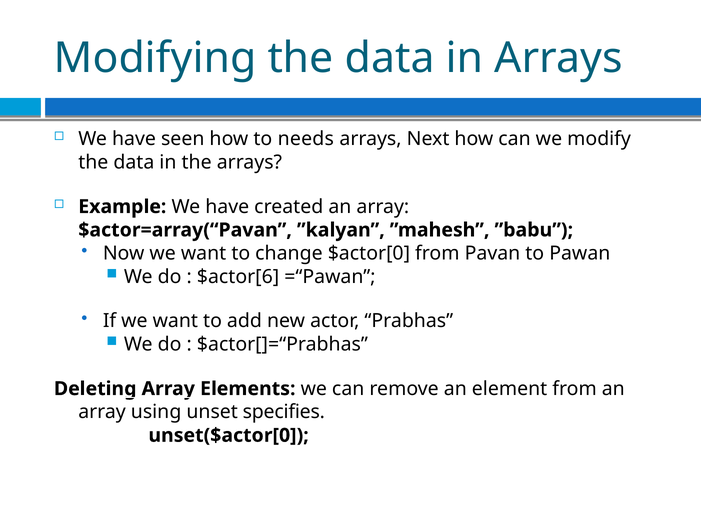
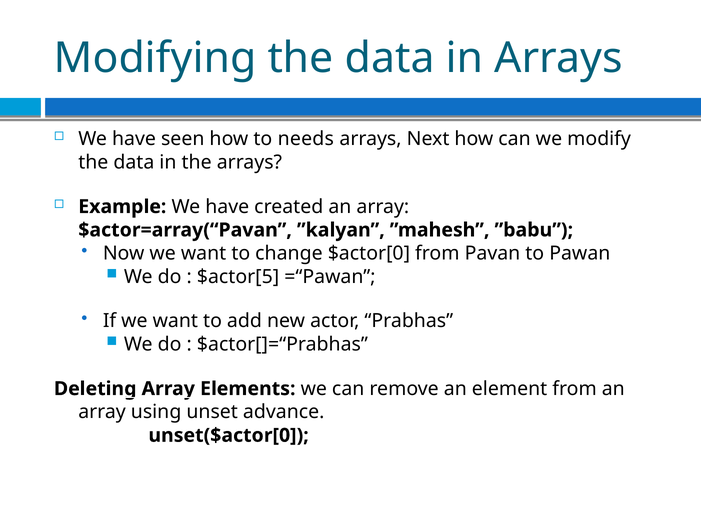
$actor[6: $actor[6 -> $actor[5 (238, 277)
specifies: specifies -> advance (284, 413)
